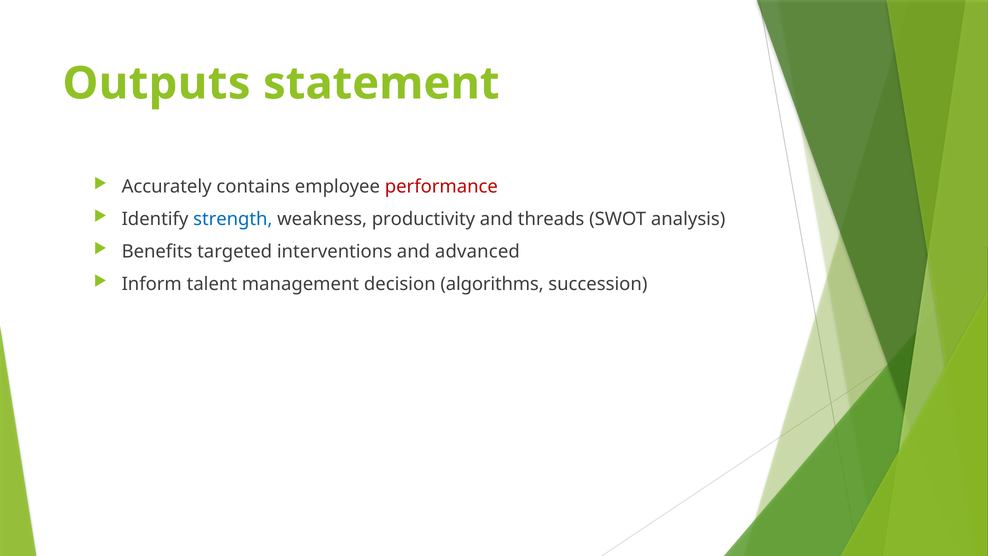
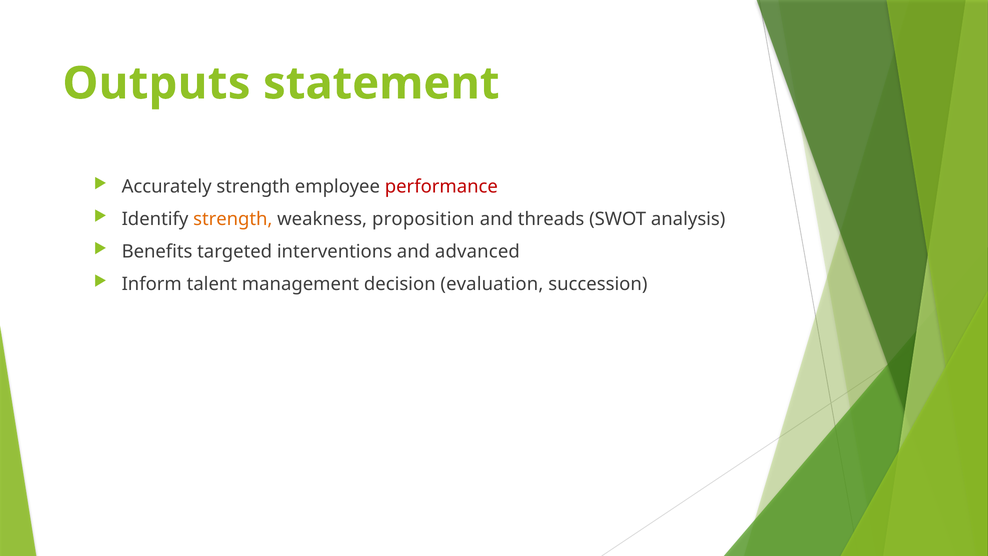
Accurately contains: contains -> strength (253, 187)
strength colour: blue -> orange (233, 219)
productivity: productivity -> proposition (423, 219)
algorithms: algorithms -> evaluation (492, 284)
